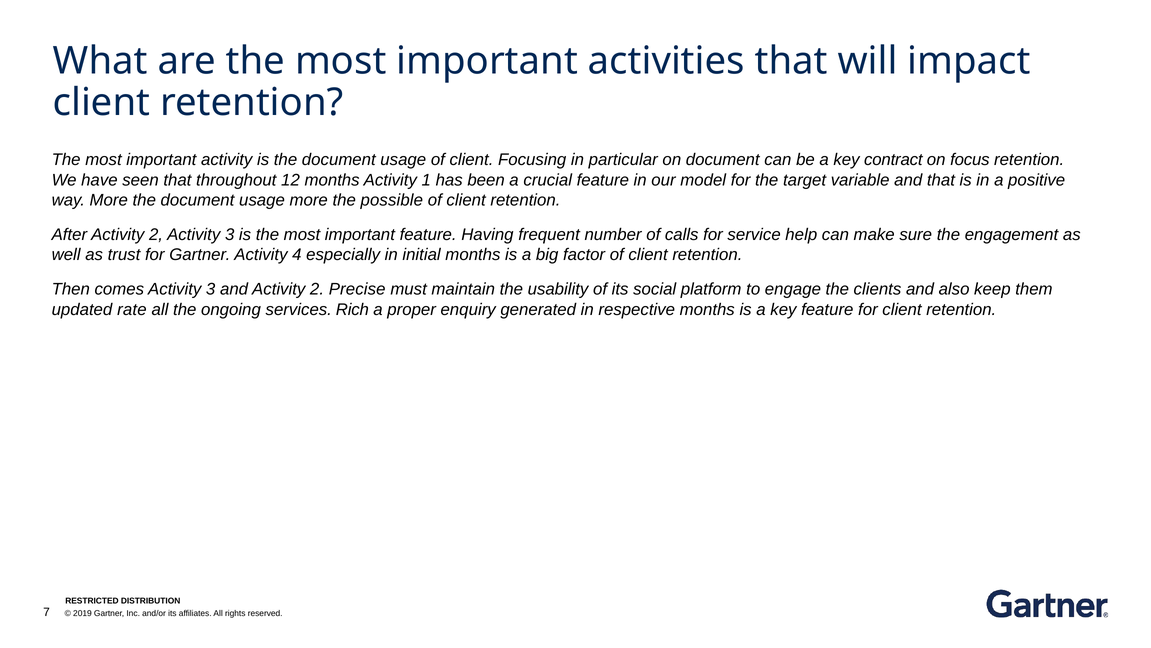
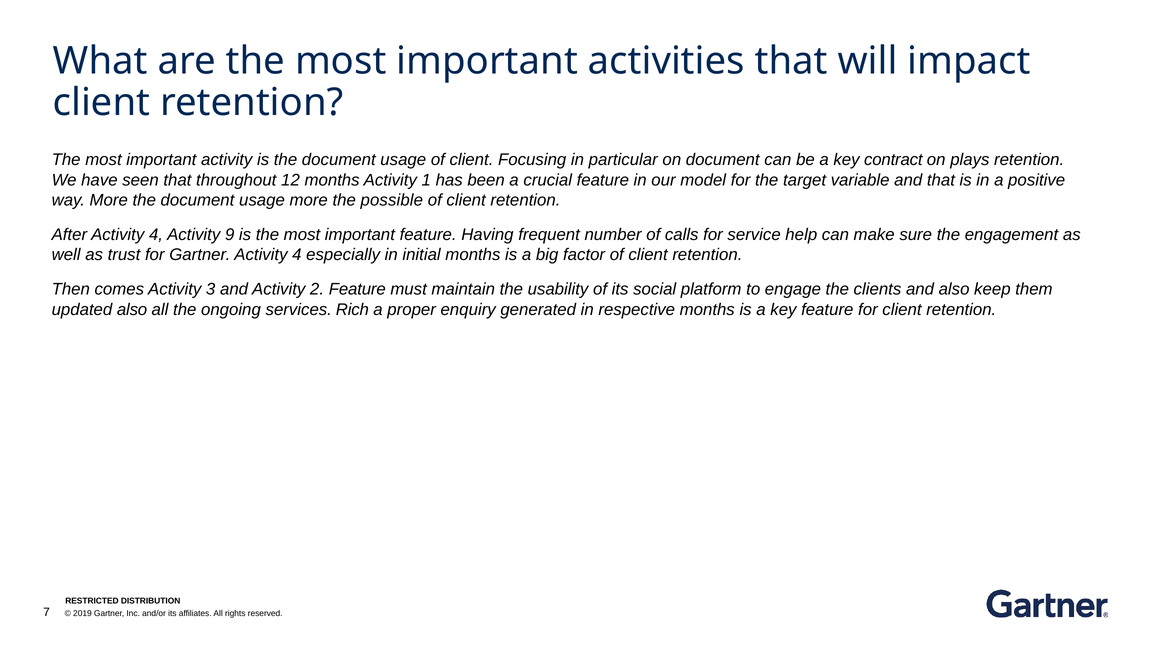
focus: focus -> plays (970, 160)
After Activity 2: 2 -> 4 (156, 235)
3: 3 -> 9 (230, 235)
2 Precise: Precise -> Feature (357, 289)
updated rate: rate -> also (132, 309)
